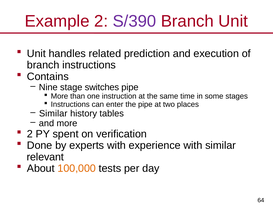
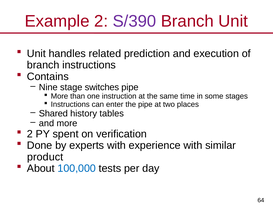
Similar: Similar -> Shared (53, 113)
relevant: relevant -> product (45, 157)
100,000 colour: orange -> blue (77, 168)
